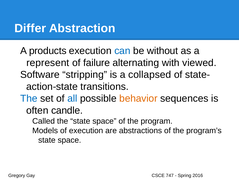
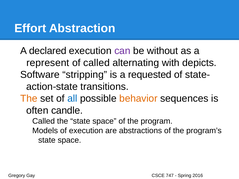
Differ: Differ -> Effort (30, 28)
products: products -> declared (48, 51)
can colour: blue -> purple (122, 51)
of failure: failure -> called (97, 63)
viewed: viewed -> depicts (199, 63)
collapsed: collapsed -> requested (150, 75)
The colour: blue -> orange (29, 99)
